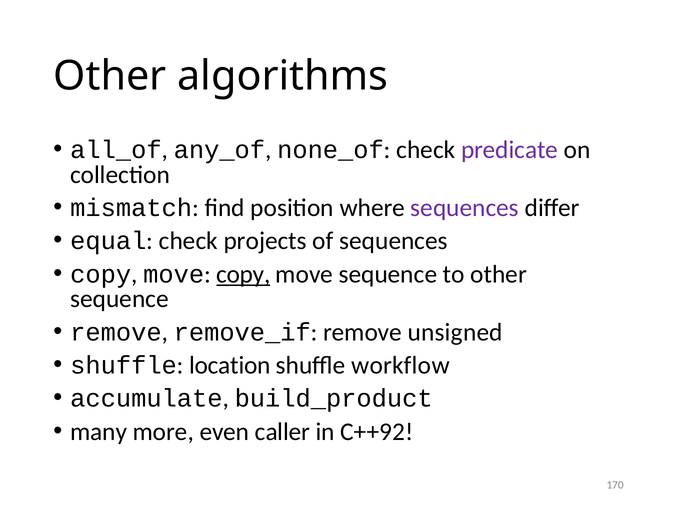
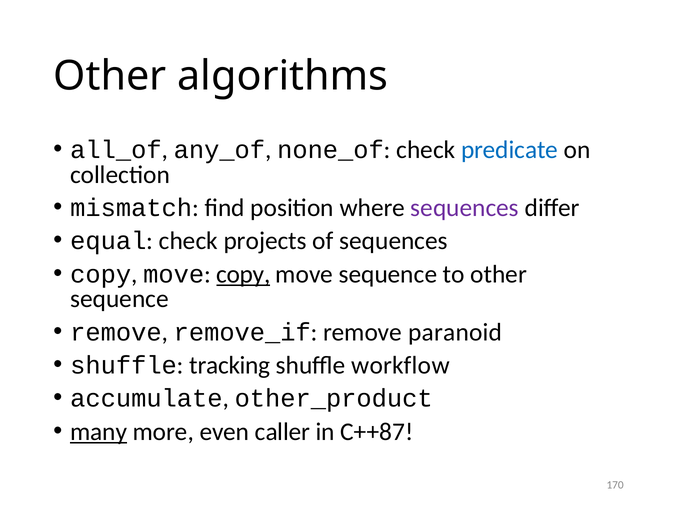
predicate colour: purple -> blue (510, 150)
unsigned: unsigned -> paranoid (455, 332)
location: location -> tracking (230, 365)
build_product: build_product -> other_product (334, 398)
many underline: none -> present (99, 431)
C++92: C++92 -> C++87 (377, 431)
